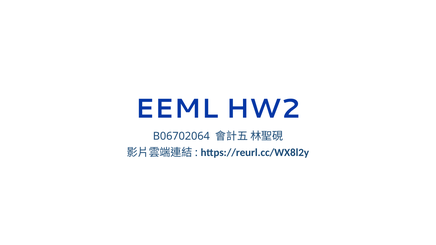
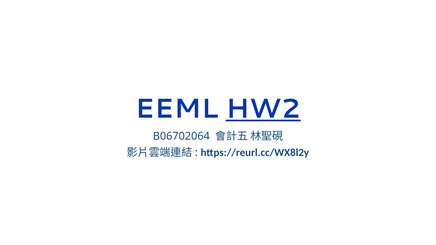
HW2 underline: none -> present (263, 109)
